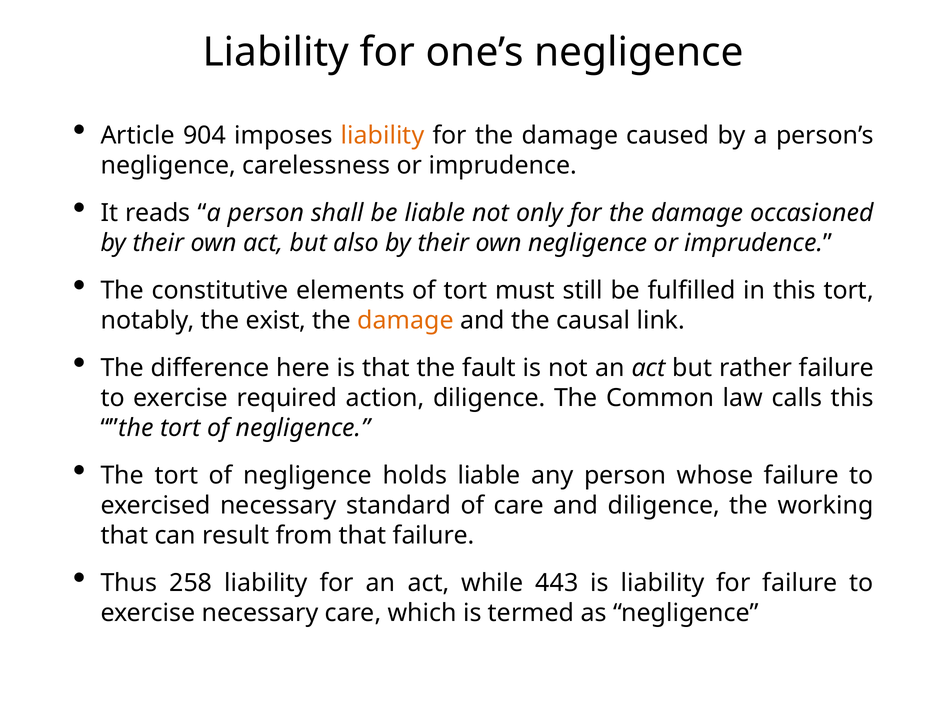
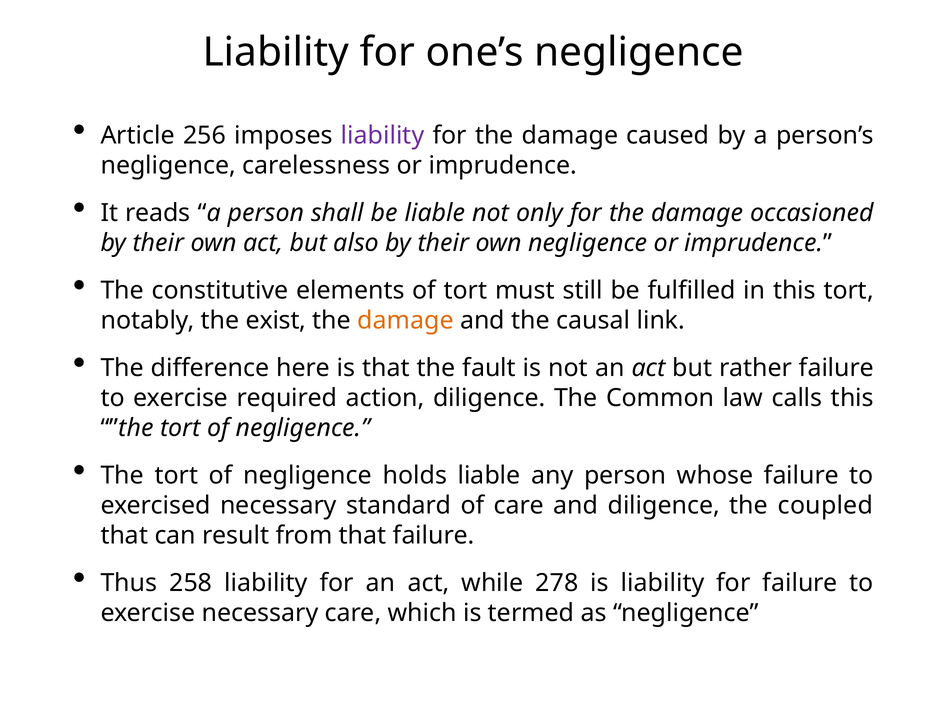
904: 904 -> 256 (205, 136)
liability colour: orange -> purple (383, 136)
working: working -> coupled (826, 506)
443: 443 -> 278 (557, 583)
